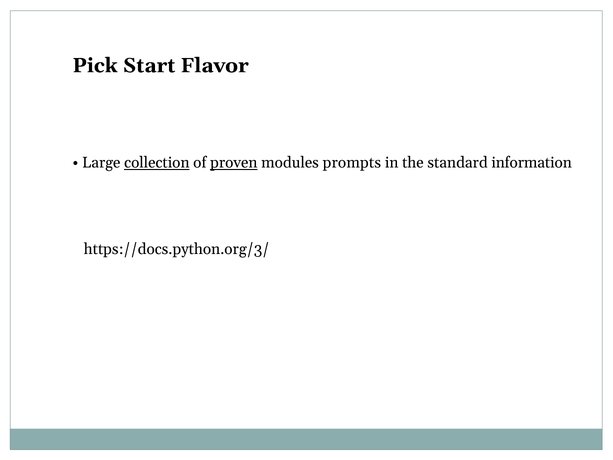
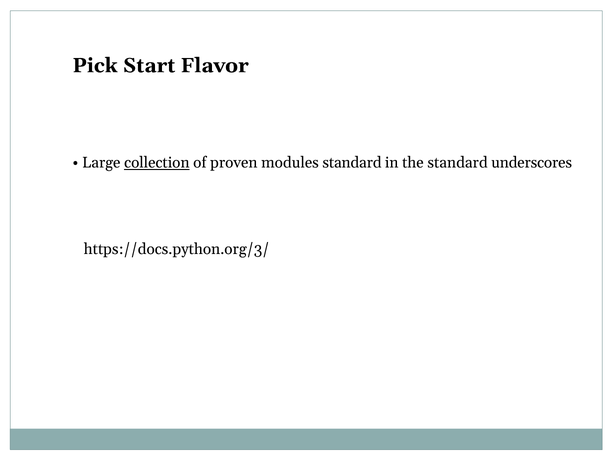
proven underline: present -> none (234, 163)
modules prompts: prompts -> standard (352, 163)
information: information -> underscores (532, 163)
